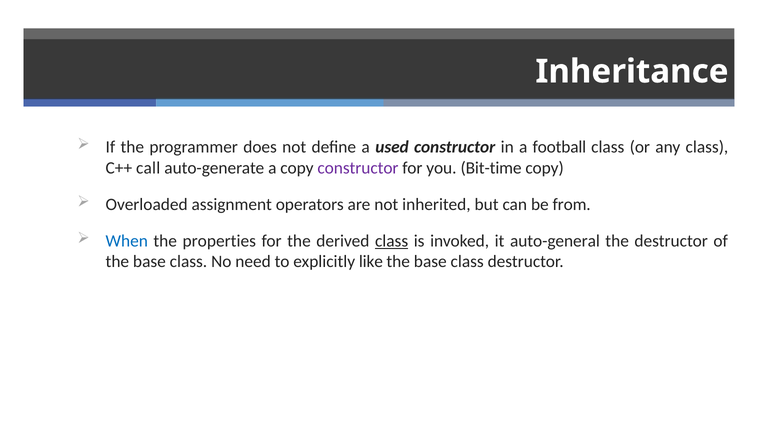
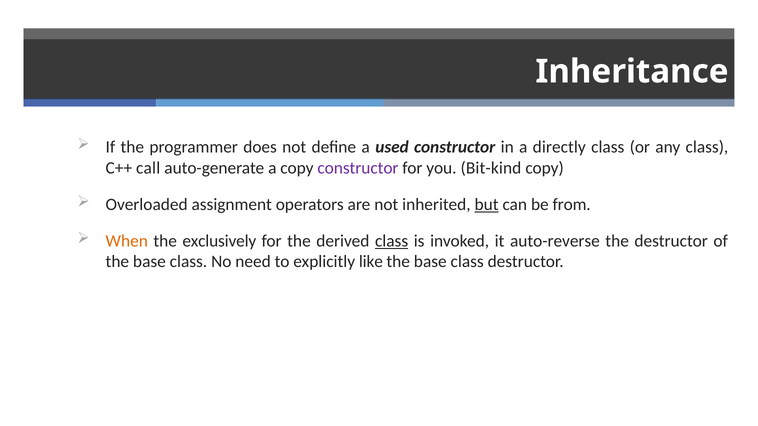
football: football -> directly (559, 147)
Bit-time: Bit-time -> Bit-kind (491, 168)
but underline: none -> present (487, 205)
When colour: blue -> orange (127, 241)
properties: properties -> exclusively (219, 241)
auto-general: auto-general -> auto-reverse (555, 241)
